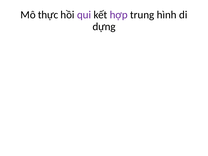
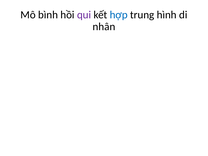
thực: thực -> bình (48, 15)
hợp colour: purple -> blue (119, 15)
dựng: dựng -> nhân (104, 27)
